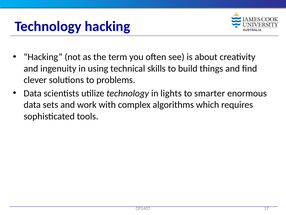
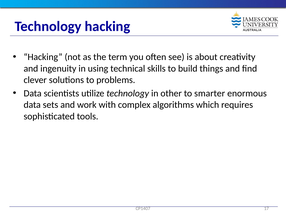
lights: lights -> other (171, 93)
